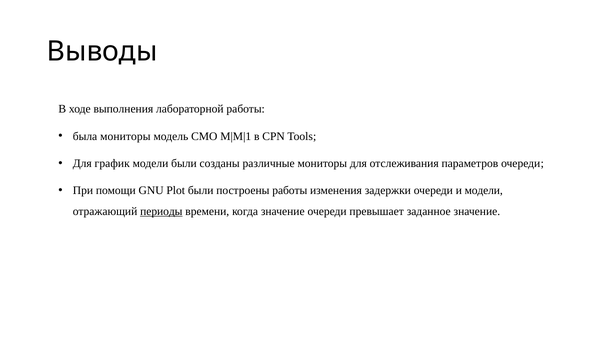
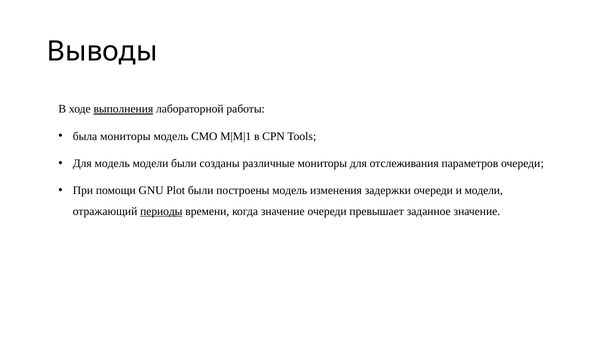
выполнения underline: none -> present (123, 109)
Для график: график -> модель (112, 163)
построены работы: работы -> модель (290, 191)
